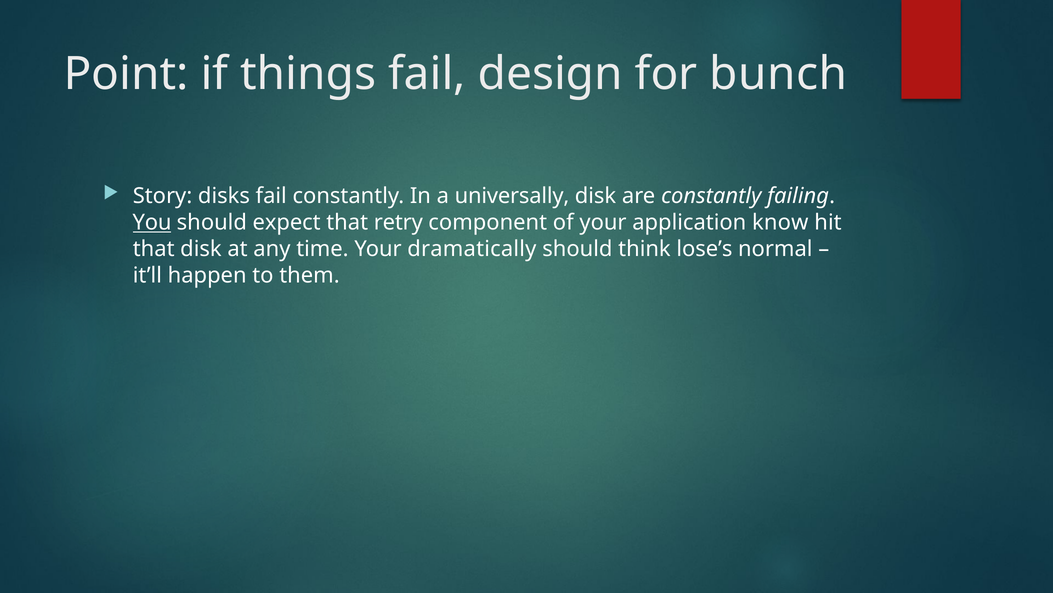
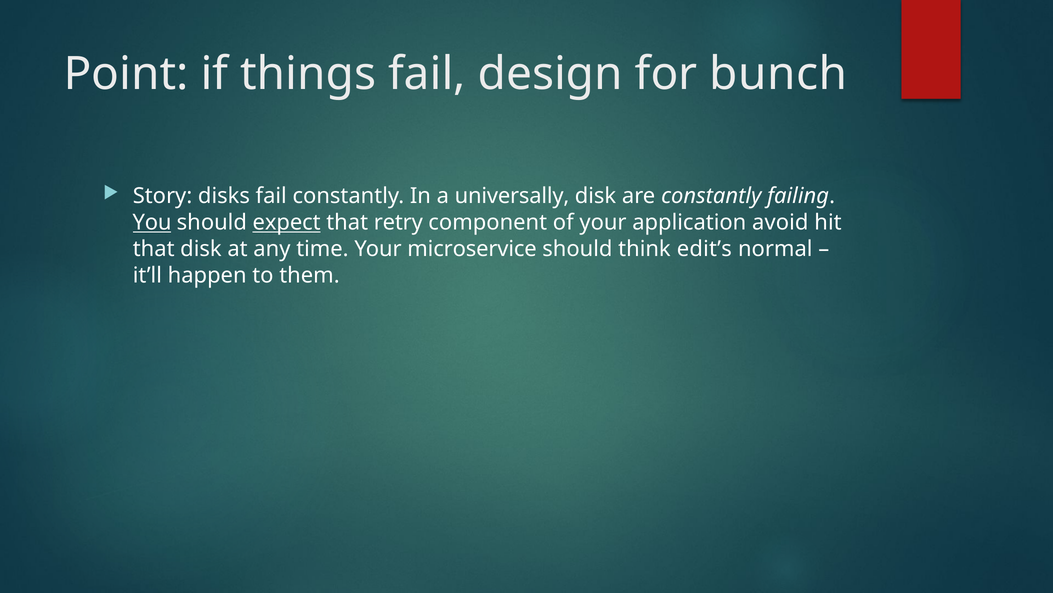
expect underline: none -> present (287, 222)
know: know -> avoid (780, 222)
dramatically: dramatically -> microservice (472, 249)
lose’s: lose’s -> edit’s (704, 249)
